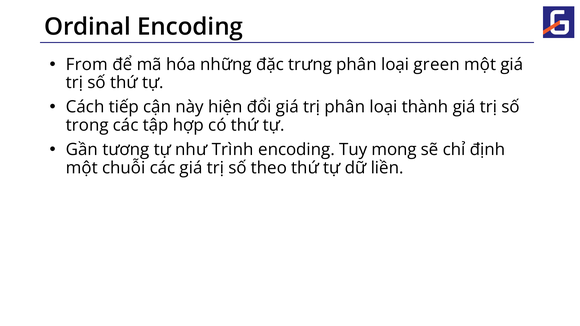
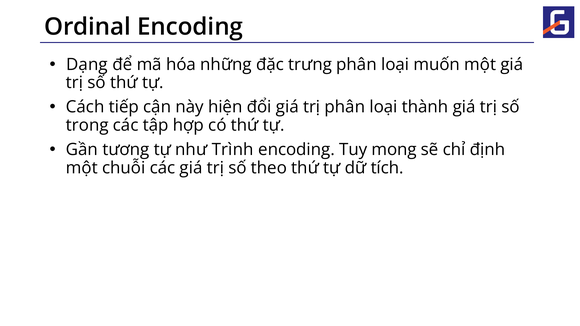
From: From -> Dạng (87, 64)
green: green -> muốn (437, 64)
liền: liền -> tích (387, 168)
